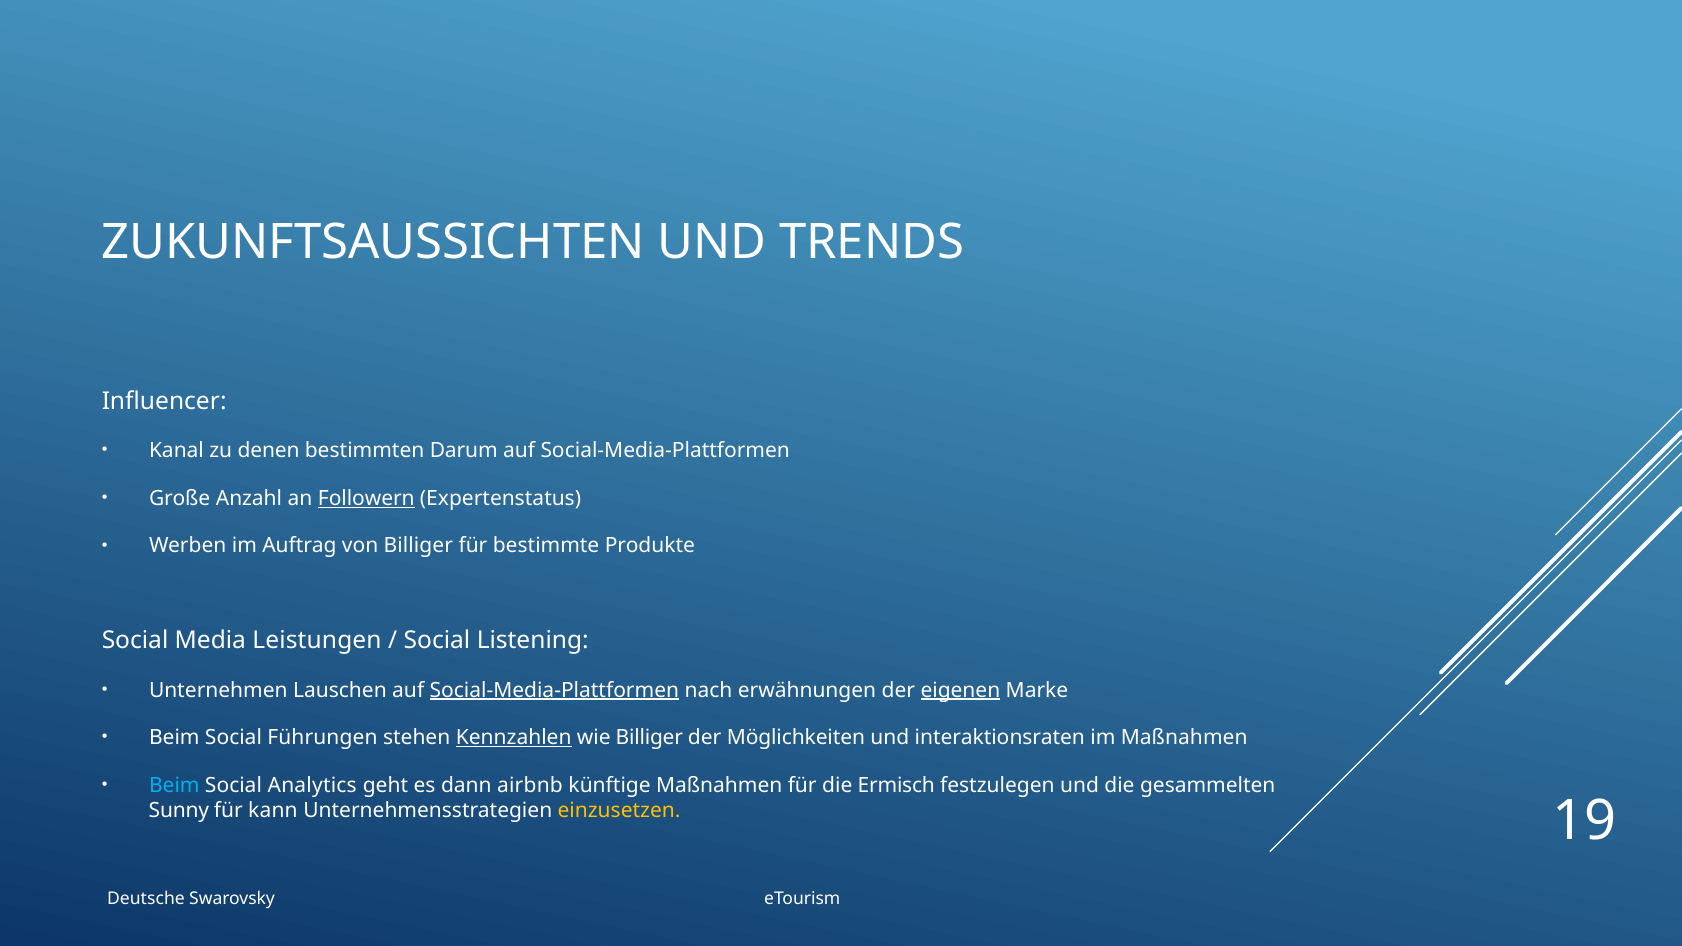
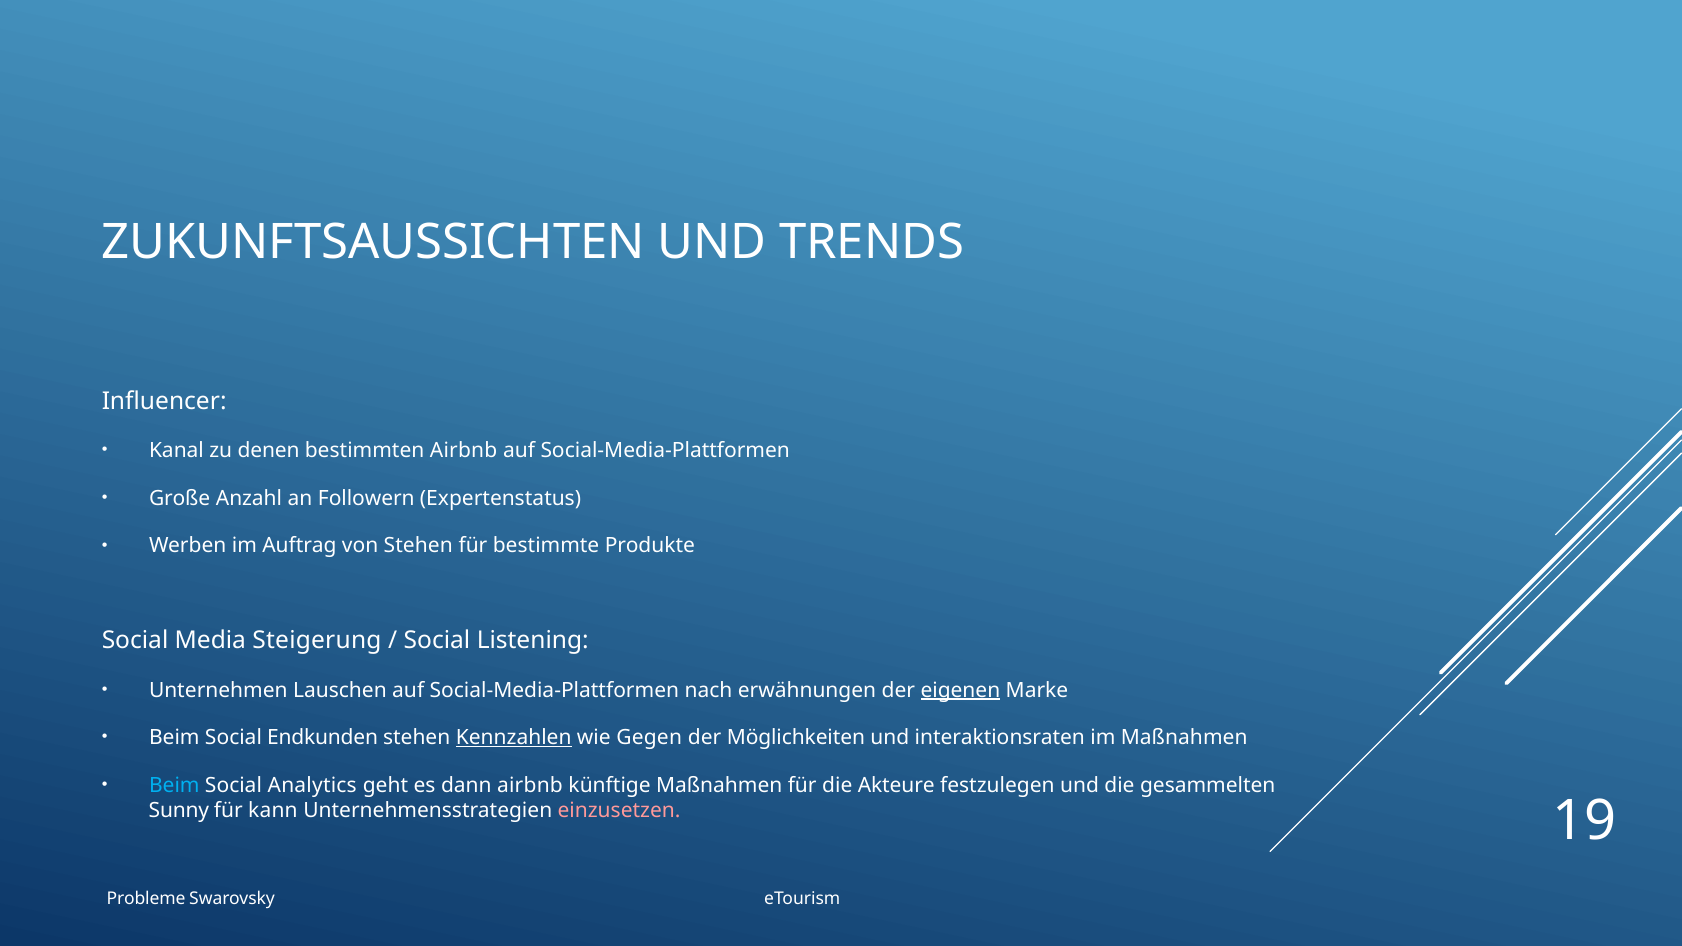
bestimmten Darum: Darum -> Airbnb (464, 451)
Followern underline: present -> none (366, 498)
von Billiger: Billiger -> Stehen (418, 546)
Leistungen: Leistungen -> Steigerung (317, 641)
Social-Media-Plattformen underline: present -> none (554, 690)
Führungen: Führungen -> Endkunden (323, 738)
wie Billiger: Billiger -> Gegen (649, 738)
Ermisch: Ermisch -> Akteure (896, 786)
einzusetzen colour: yellow -> pink (619, 811)
Deutsche: Deutsche -> Probleme (146, 898)
